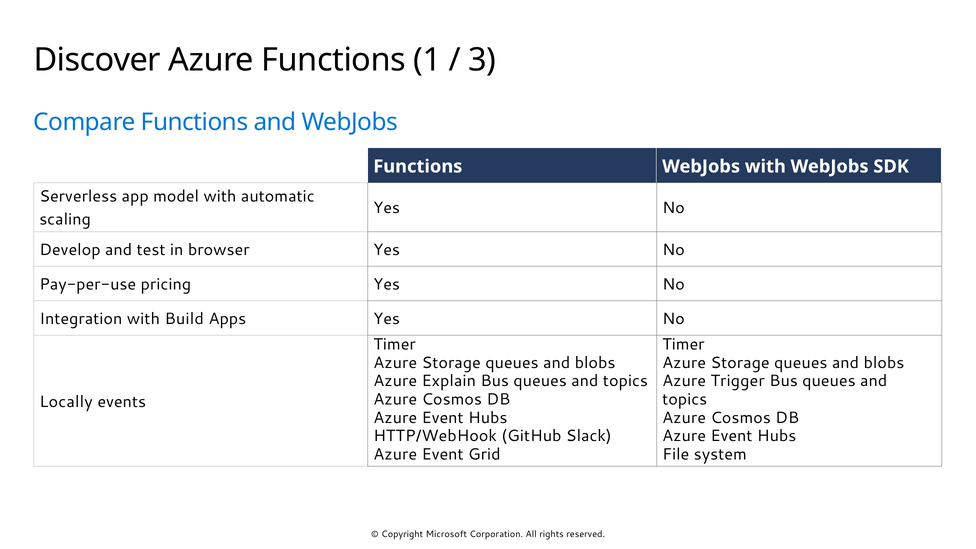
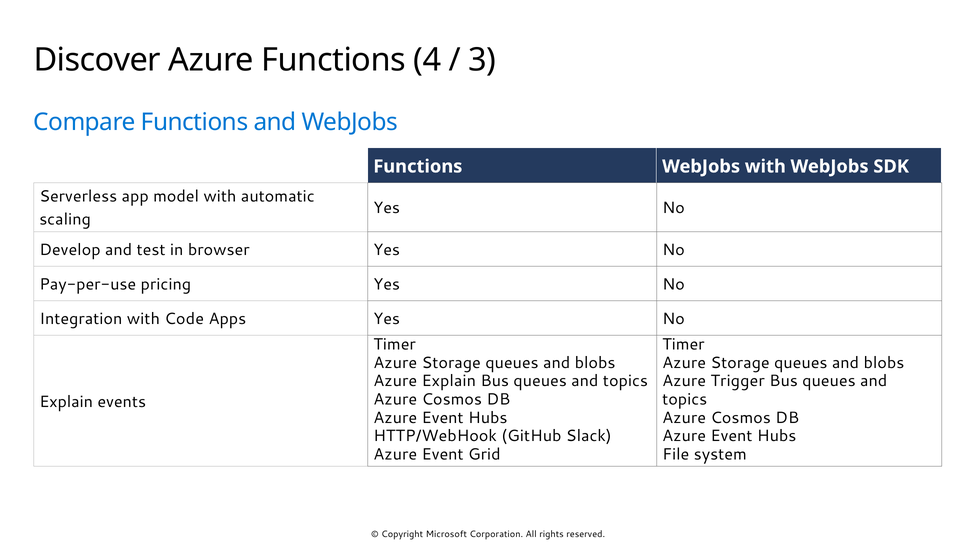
1: 1 -> 4 (427, 60)
Build: Build -> Code (184, 319)
Locally: Locally -> Explain (66, 402)
